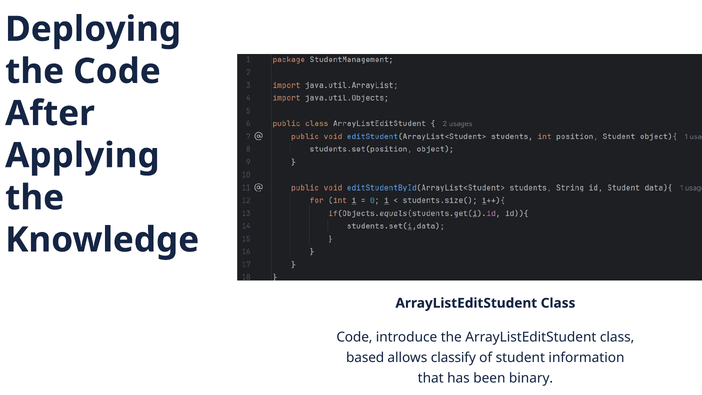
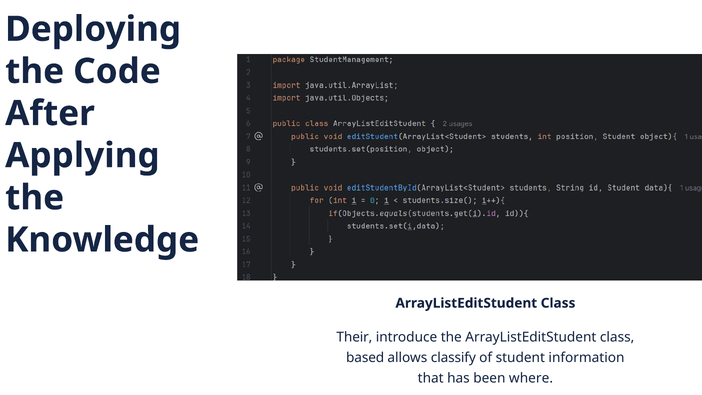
Code: Code -> Their (354, 337)
binary: binary -> where (531, 378)
